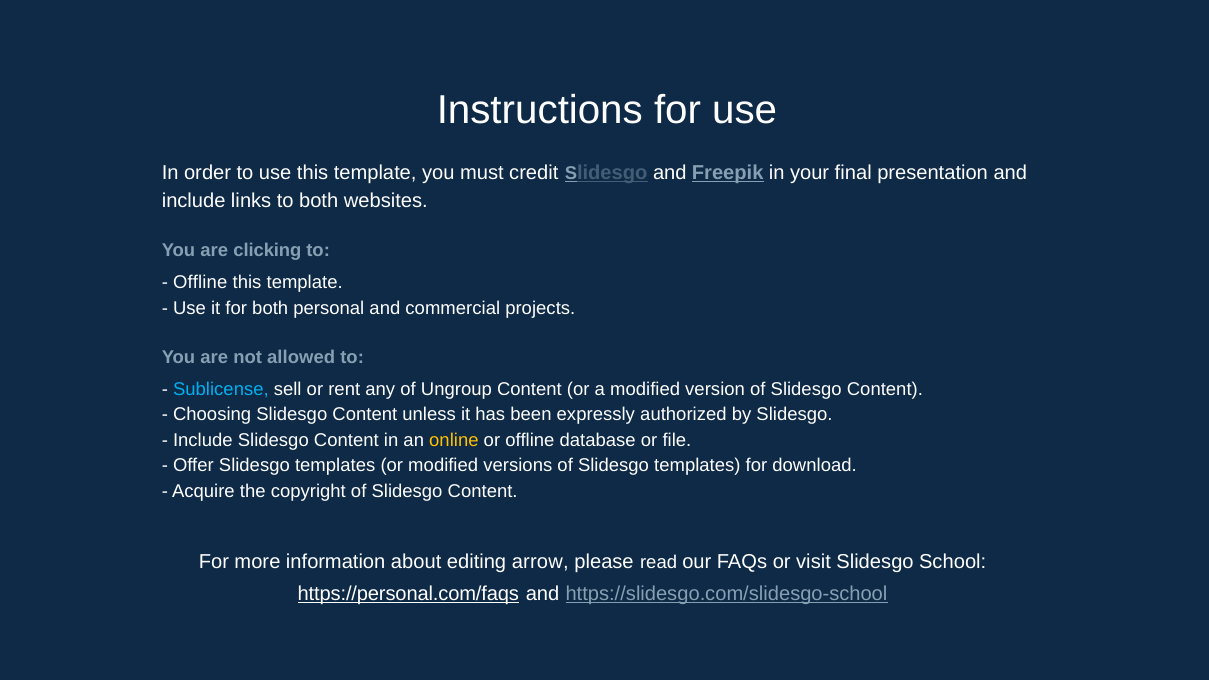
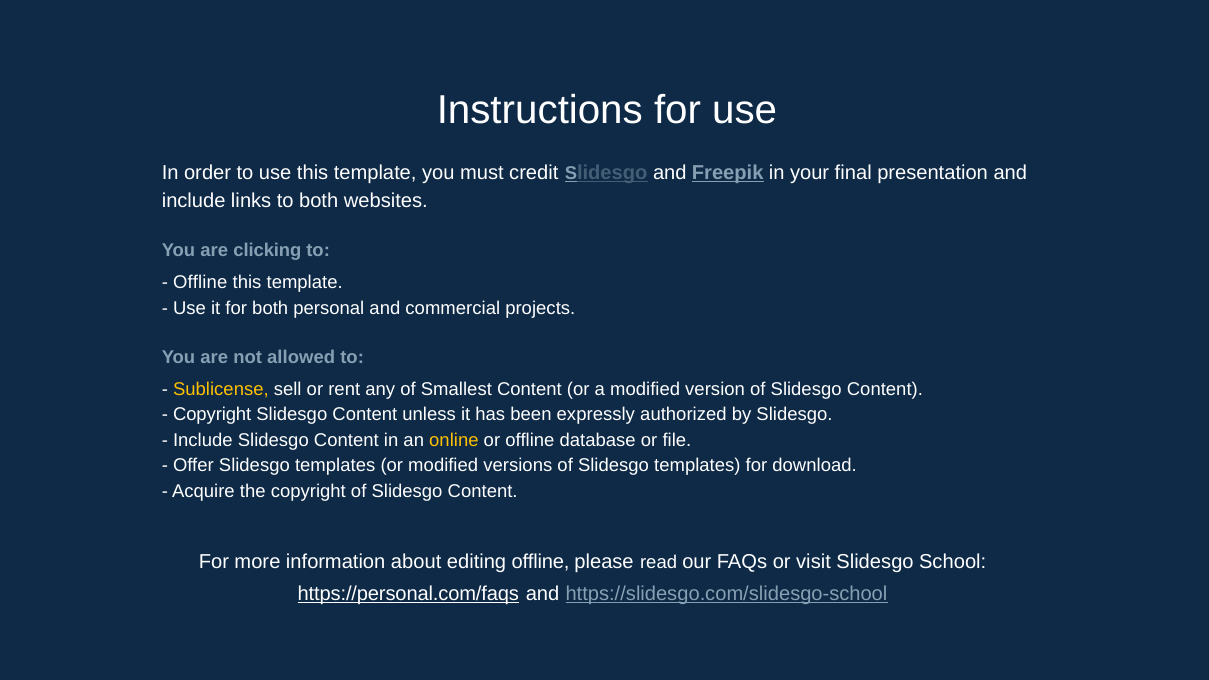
Sublicense colour: light blue -> yellow (221, 389)
Ungroup: Ungroup -> Smallest (456, 389)
Choosing: Choosing -> Copyright (212, 415)
editing arrow: arrow -> offline (540, 562)
